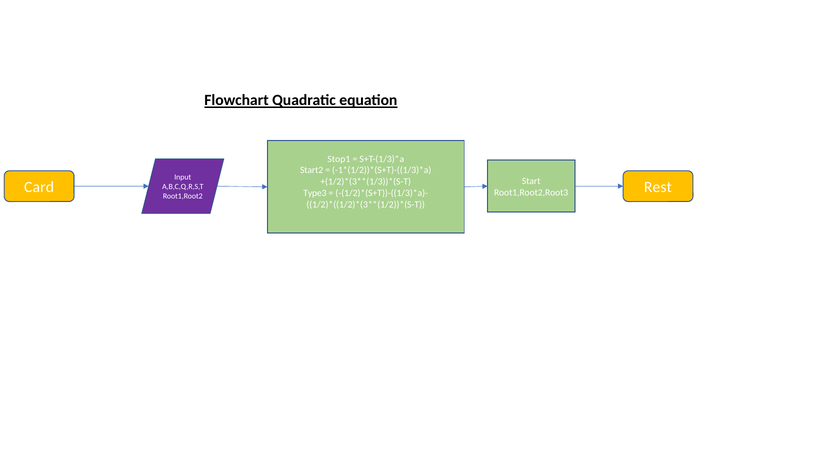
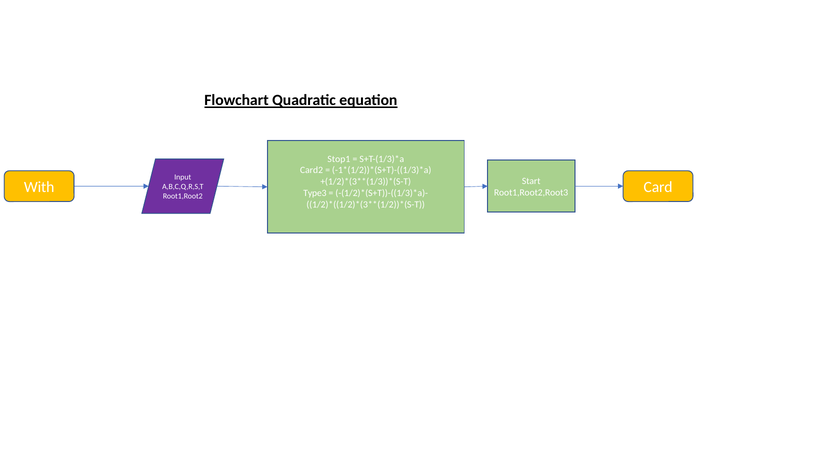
Start2: Start2 -> Card2 (311, 171)
Card: Card -> With (39, 187)
Rest: Rest -> Card (658, 187)
